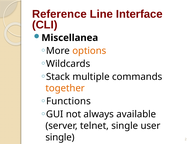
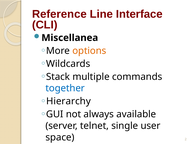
together colour: orange -> blue (65, 88)
Functions: Functions -> Hierarchy (69, 101)
single: single -> space (60, 137)
